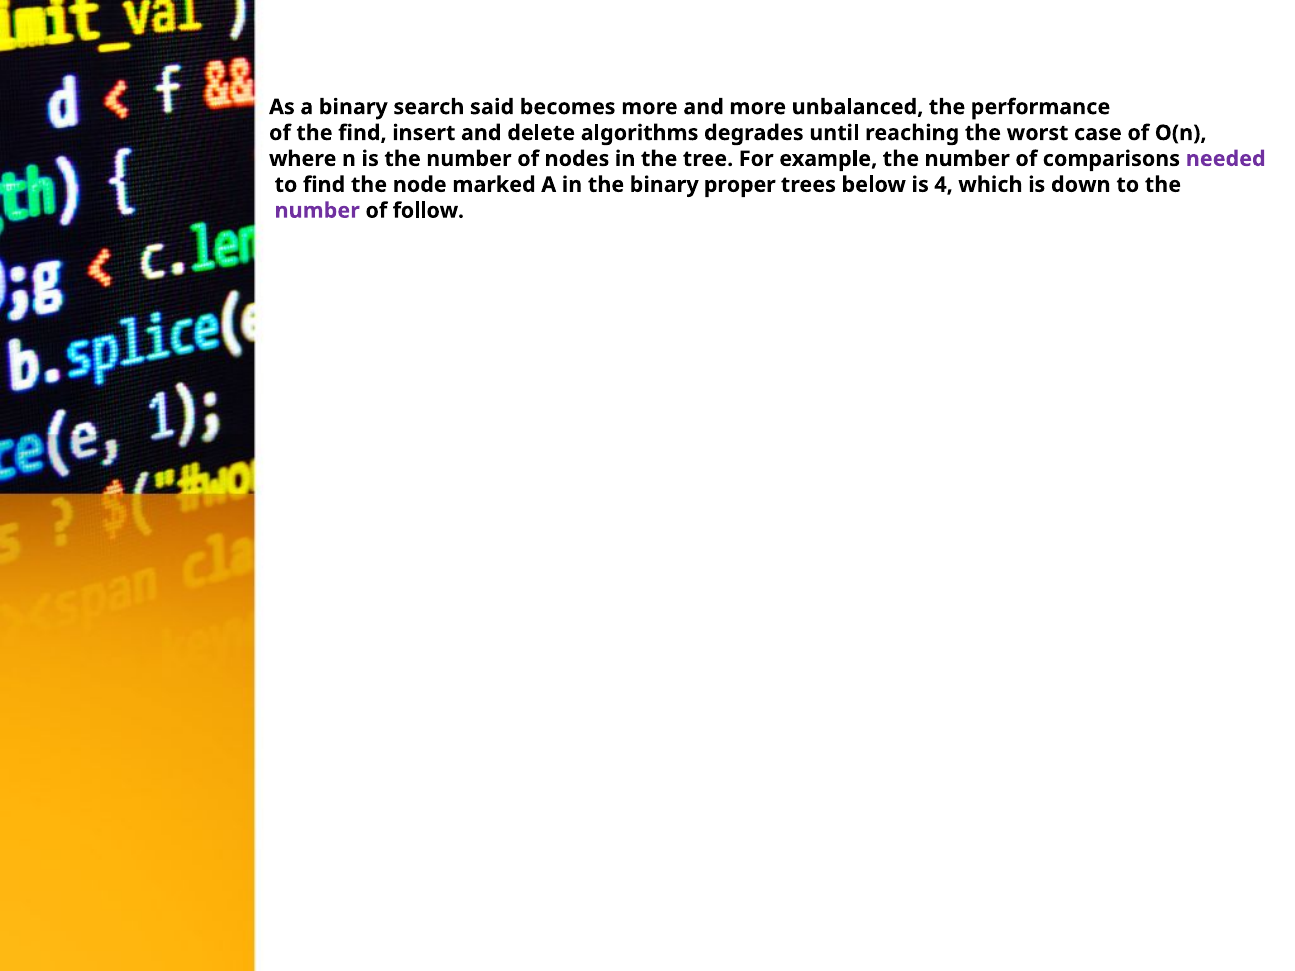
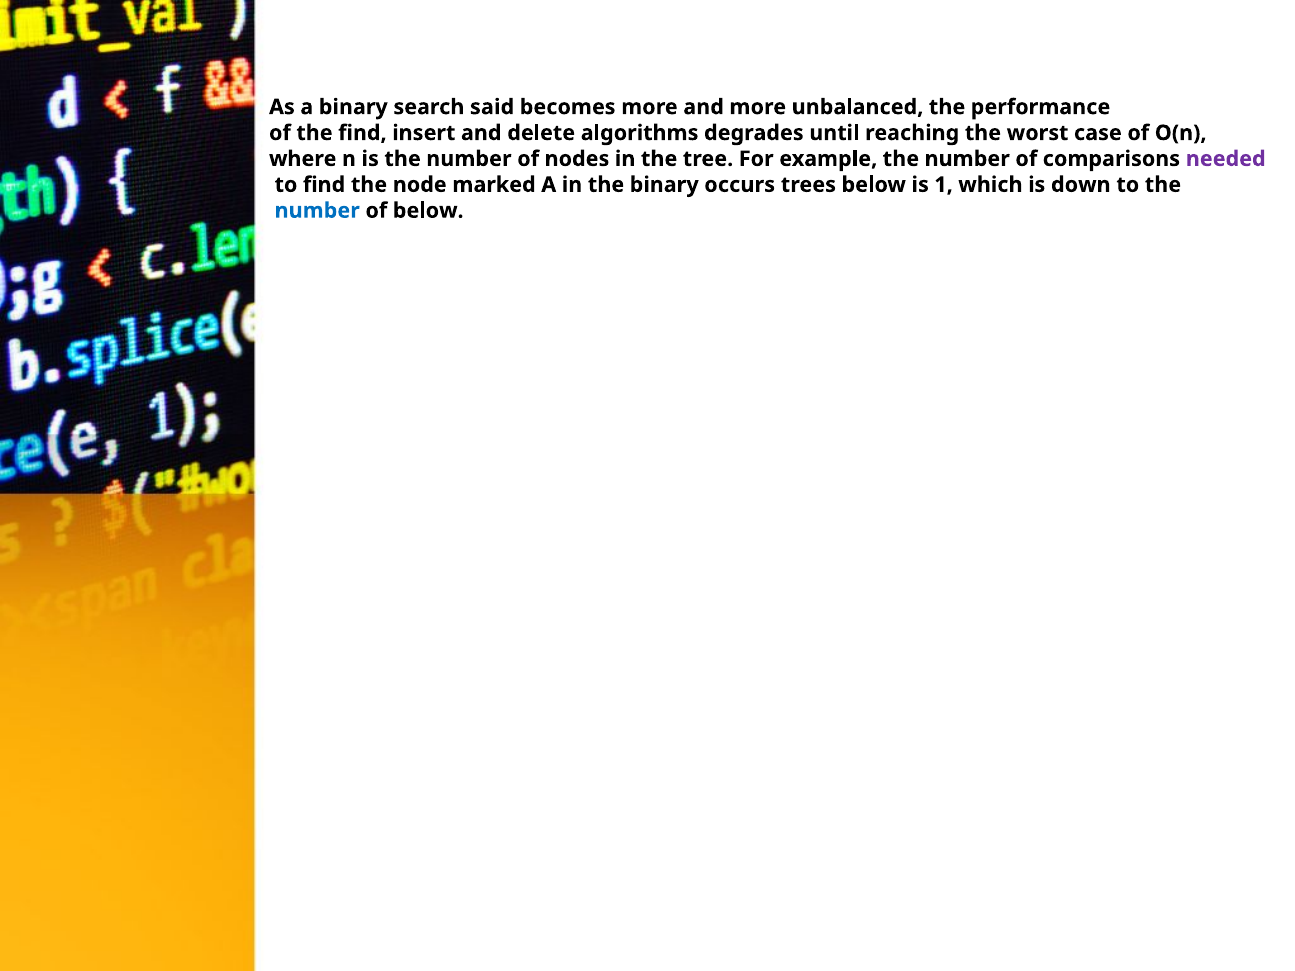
proper: proper -> occurs (740, 185)
4: 4 -> 1 (944, 185)
number colour: purple -> blue (317, 211)
of follow: follow -> below (428, 211)
